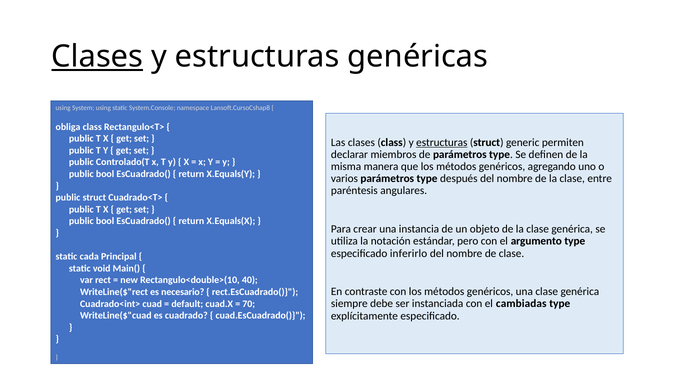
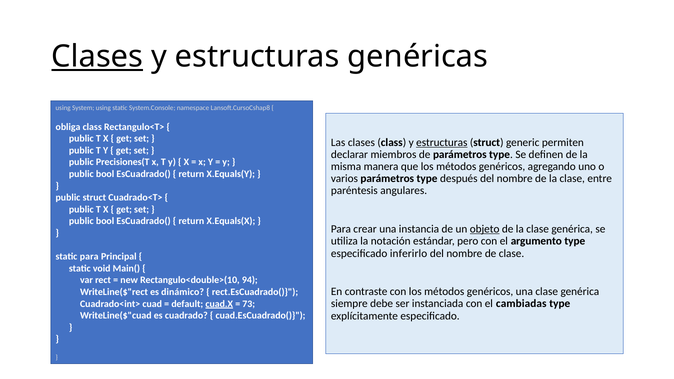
Controlado(T: Controlado(T -> Precisiones(T (123, 162)
objeto underline: none -> present (485, 229)
static cada: cada -> para (89, 257)
40: 40 -> 94 (250, 280)
necesario: necesario -> dinámico (183, 292)
cuad.X underline: none -> present (219, 304)
70: 70 -> 73 (249, 304)
